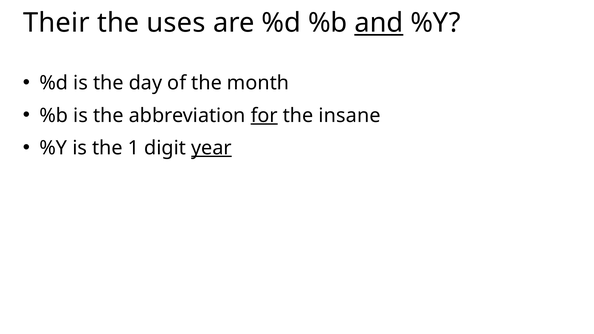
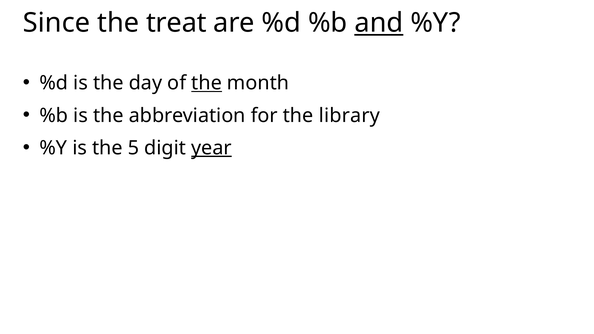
Their: Their -> Since (57, 23)
uses: uses -> treat (176, 23)
the underline: none -> present (207, 83)
for underline: present -> none (264, 116)
insane: insane -> library (350, 116)
1: 1 -> 5 (133, 148)
